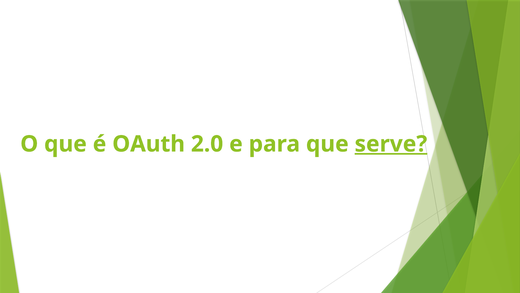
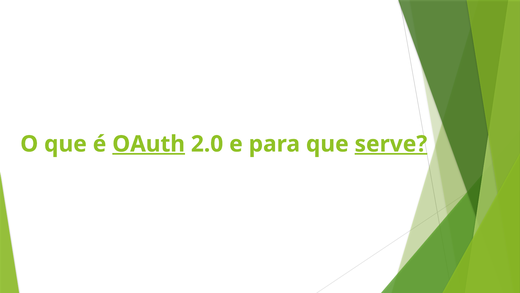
OAuth underline: none -> present (149, 144)
